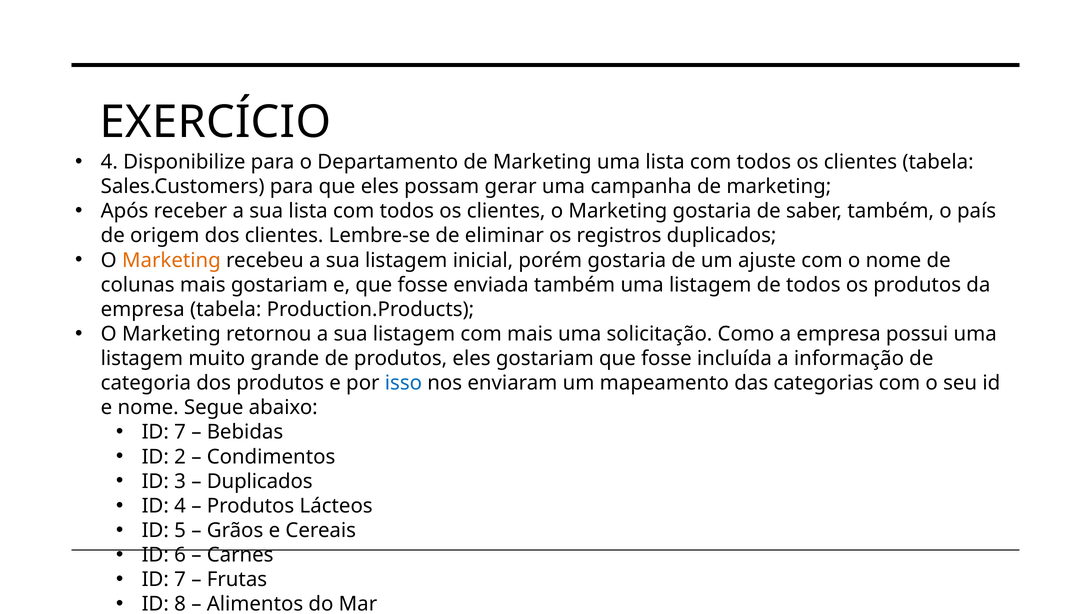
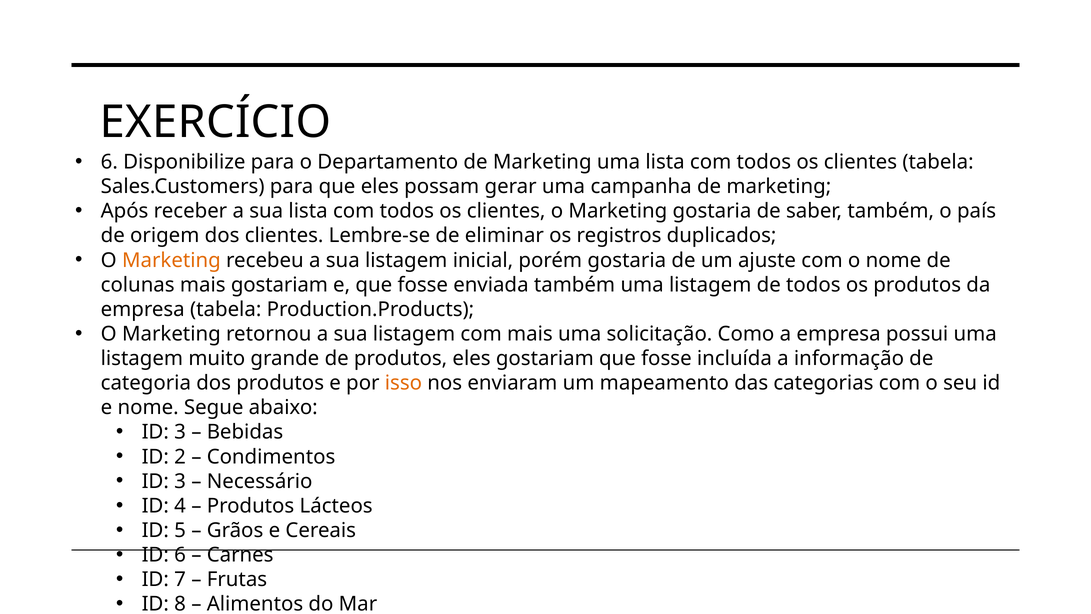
4: 4 -> 6 (109, 162)
isso colour: blue -> orange (403, 383)
7: 7 -> 3 (180, 432)
Duplicados: Duplicados -> Necessário (260, 481)
